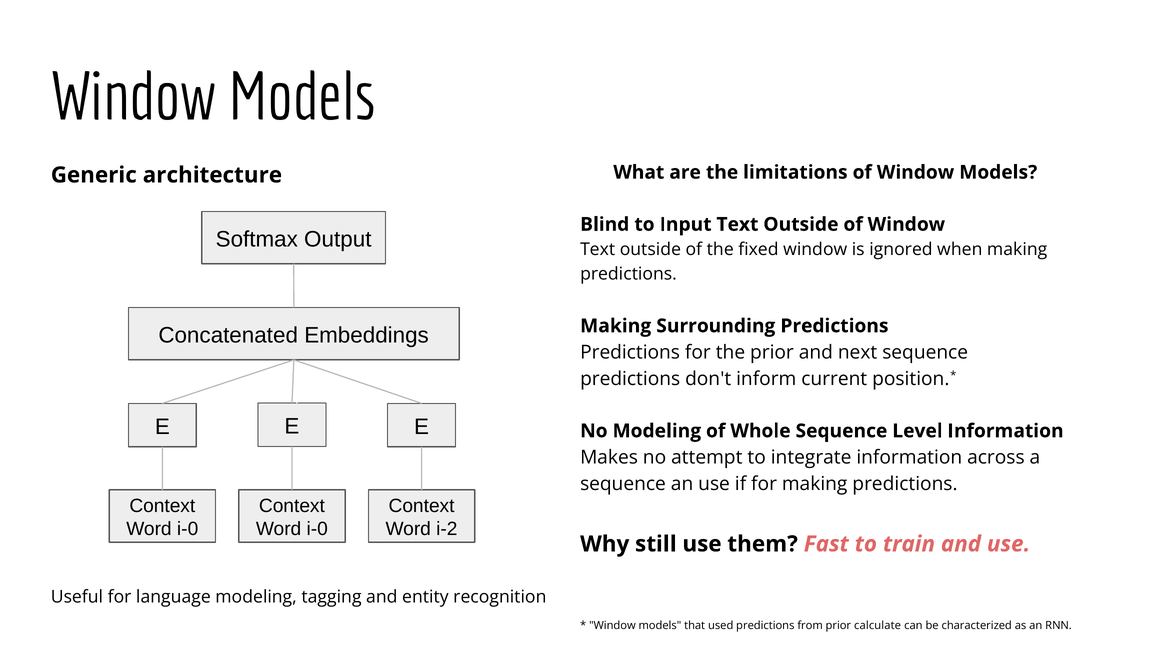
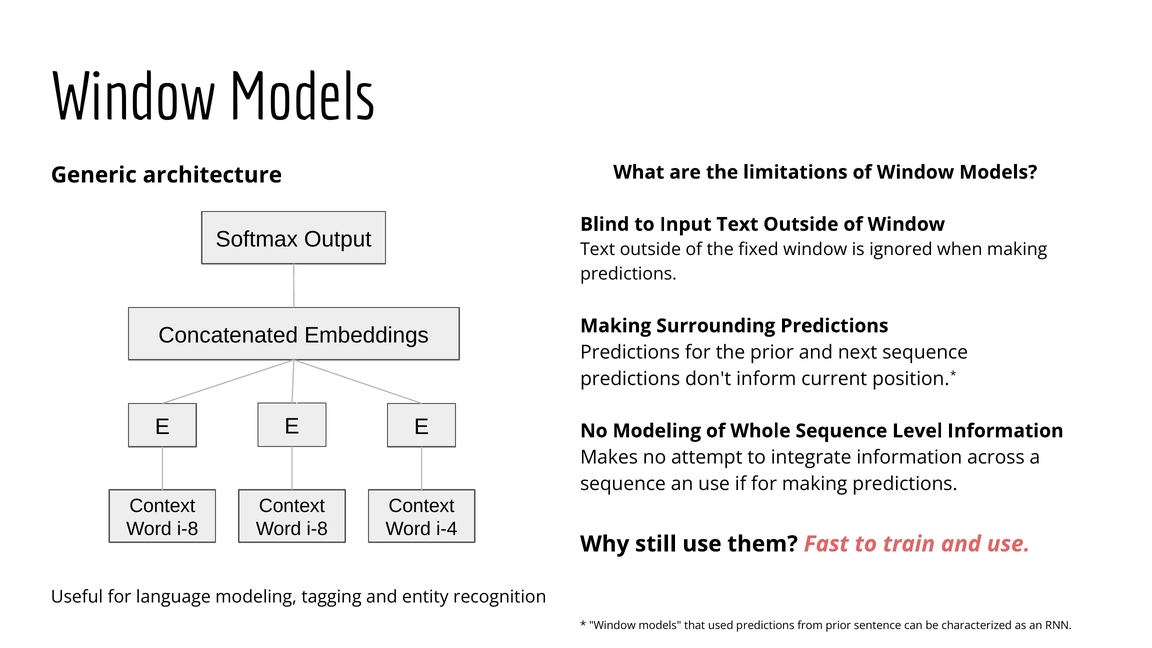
i-0: i-0 -> i-8 (188, 529)
i-0: i-0 -> i-8 (317, 529)
i-2: i-2 -> i-4 (447, 529)
calculate: calculate -> sentence (878, 626)
